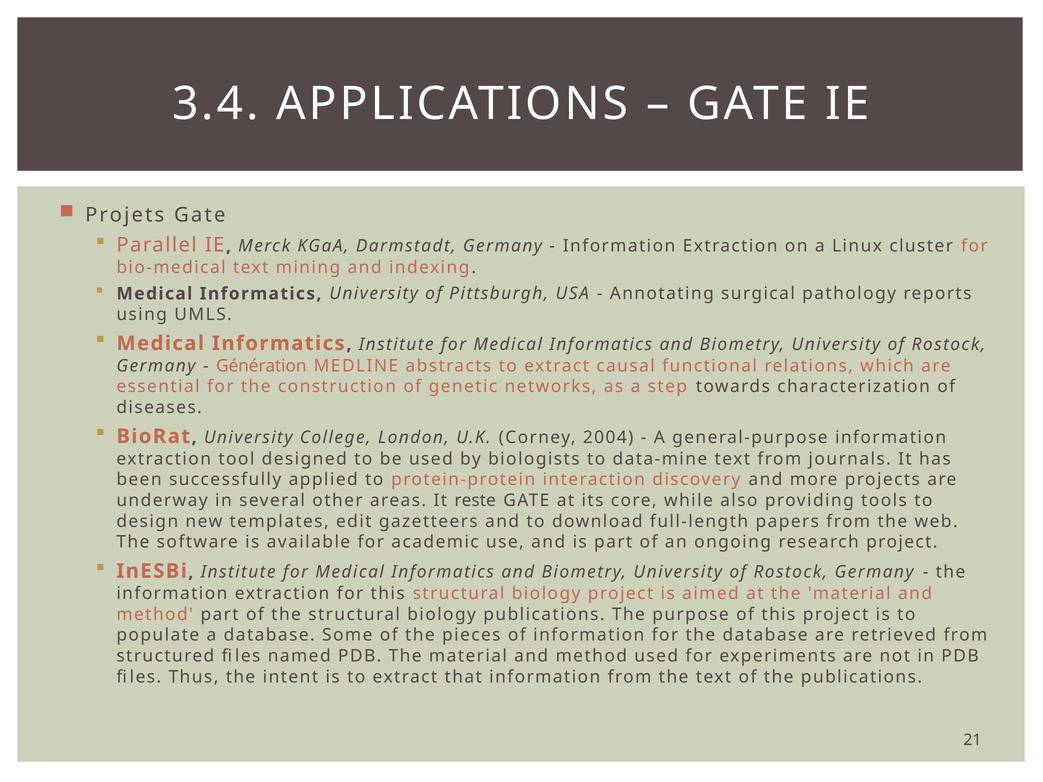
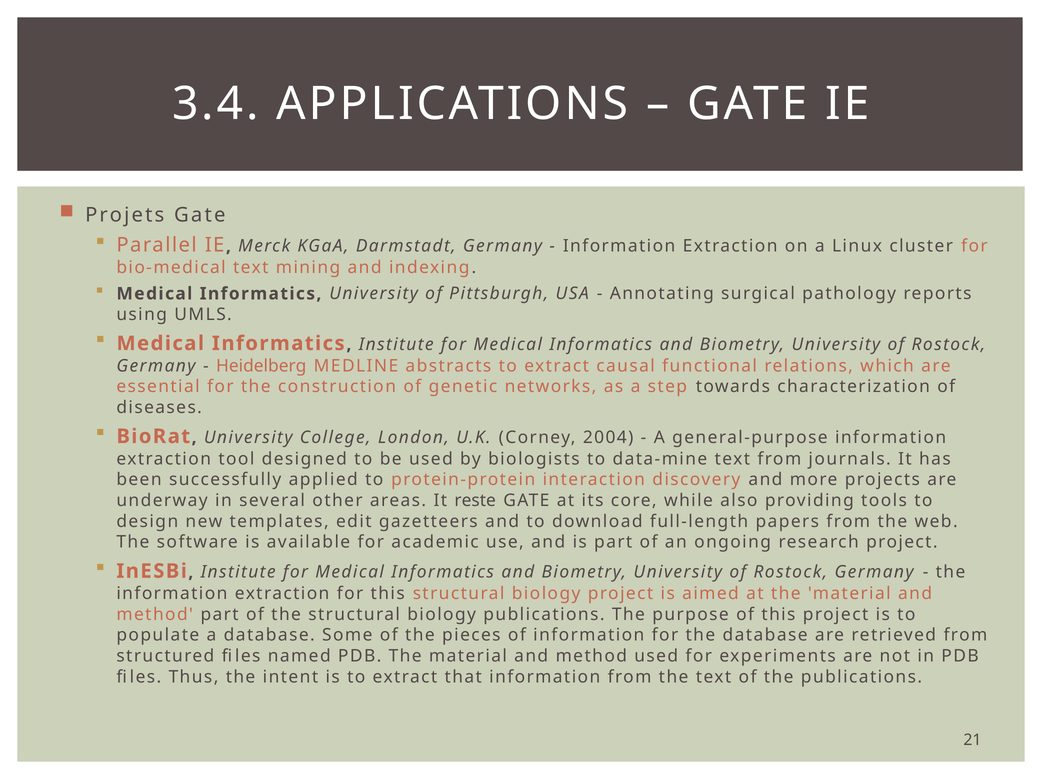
Génération: Génération -> Heidelberg (261, 366)
